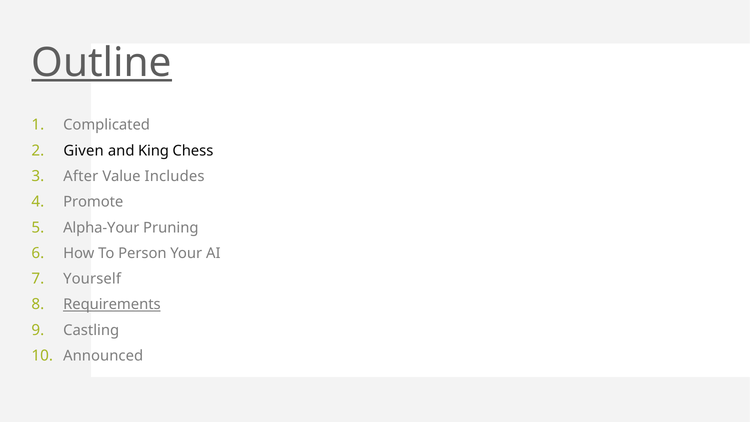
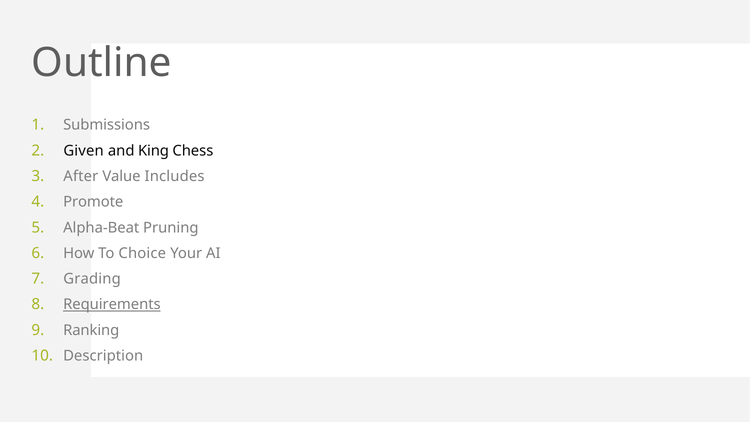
Outline underline: present -> none (102, 63)
Complicated: Complicated -> Submissions (107, 125)
Alpha-Your: Alpha-Your -> Alpha-Beat (101, 228)
Person: Person -> Choice (142, 253)
Yourself: Yourself -> Grading (92, 279)
Castling: Castling -> Ranking (91, 330)
Announced: Announced -> Description (103, 356)
